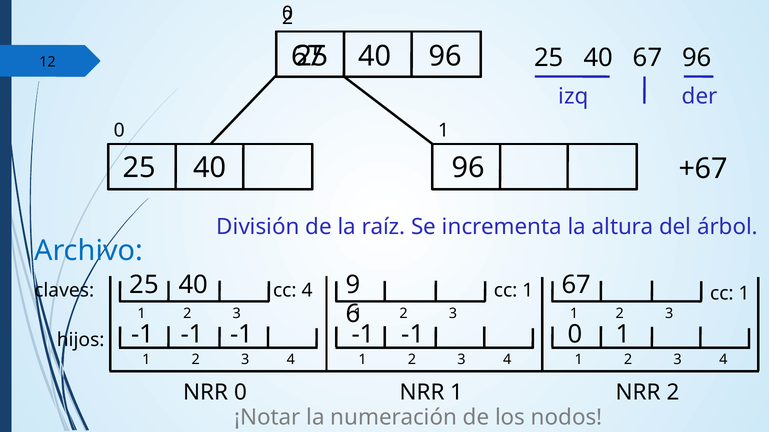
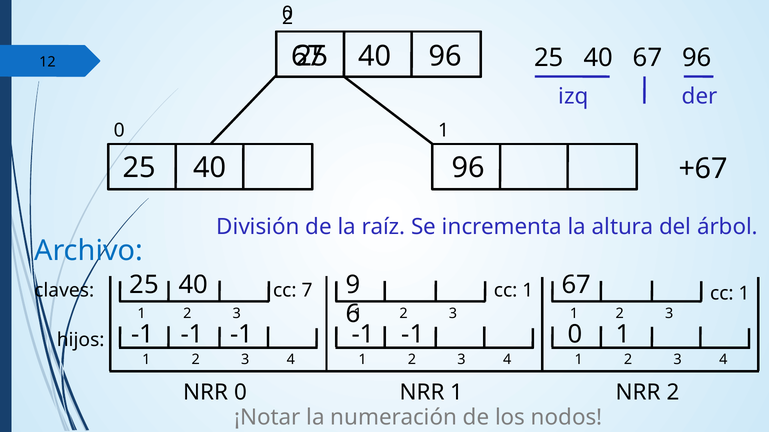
cc 4: 4 -> 7 (307, 291)
